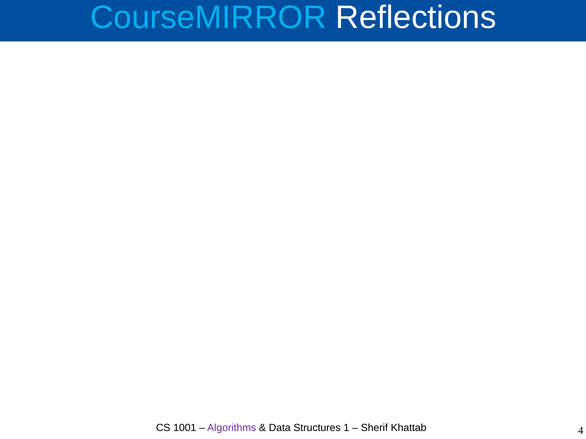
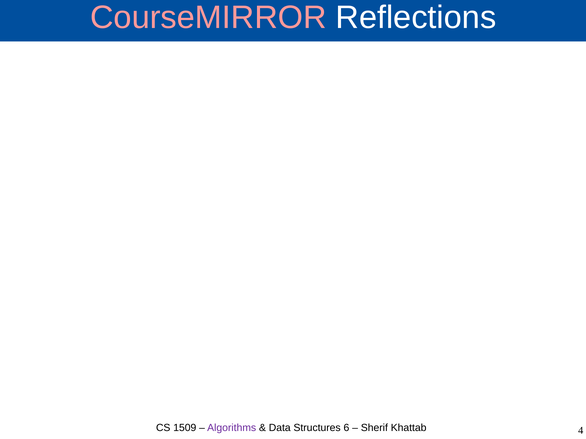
CourseMIRROR colour: light blue -> pink (208, 17)
1001: 1001 -> 1509 (185, 429)
1: 1 -> 6 (346, 429)
